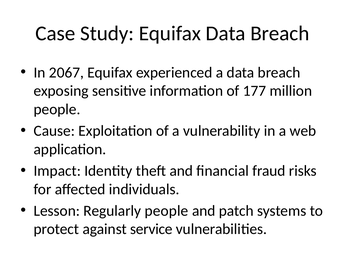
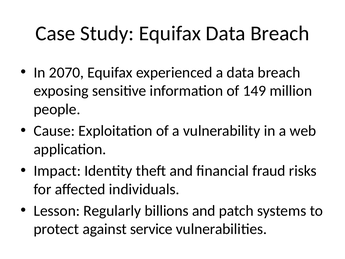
2067: 2067 -> 2070 (66, 72)
177: 177 -> 149 (255, 91)
Regularly people: people -> billions (167, 211)
